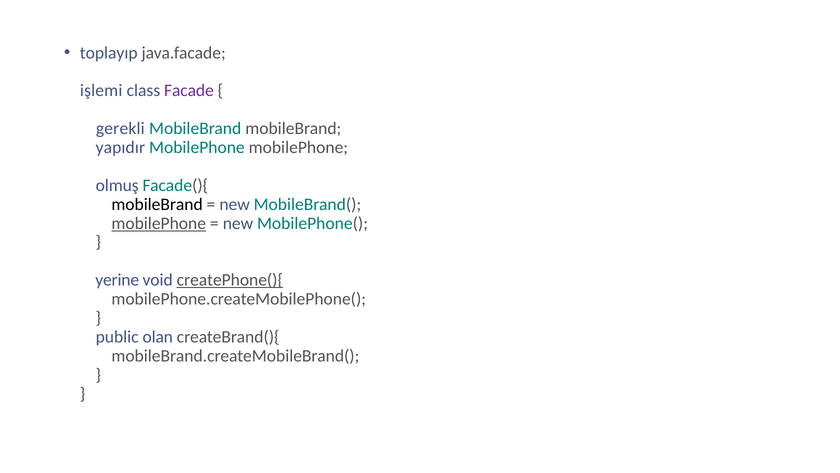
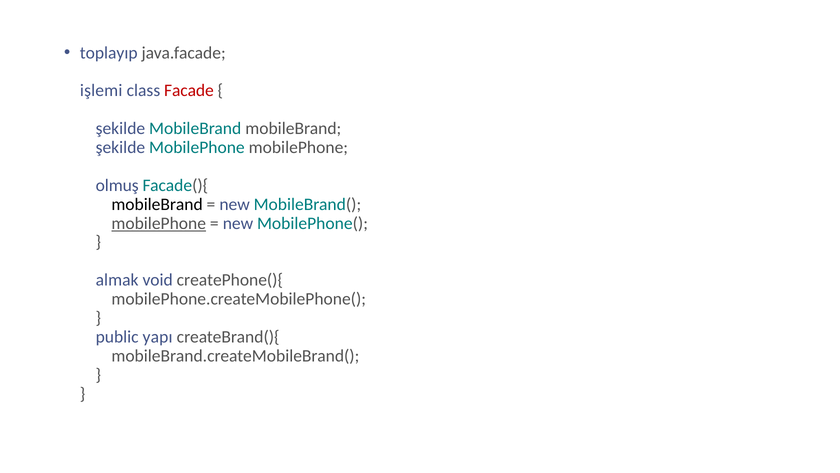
Facade colour: purple -> red (189, 91)
gerekli: gerekli -> şekilde (120, 128)
yapıdır: yapıdır -> şekilde (120, 147)
yerine: yerine -> almak (117, 280)
createPhone(){ underline: present -> none (230, 280)
olan: olan -> yapı (158, 337)
